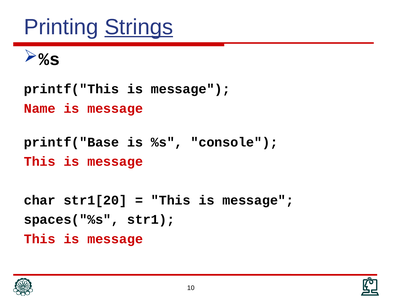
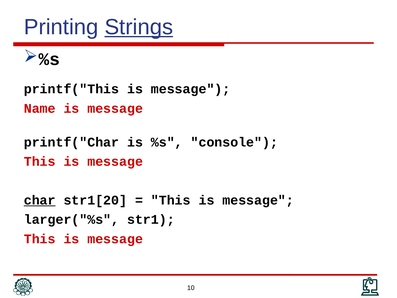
printf("Base: printf("Base -> printf("Char (71, 142)
char underline: none -> present (40, 200)
spaces("%s: spaces("%s -> larger("%s (71, 219)
